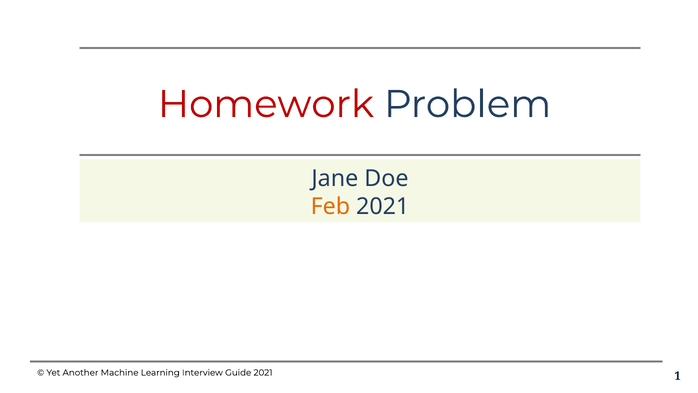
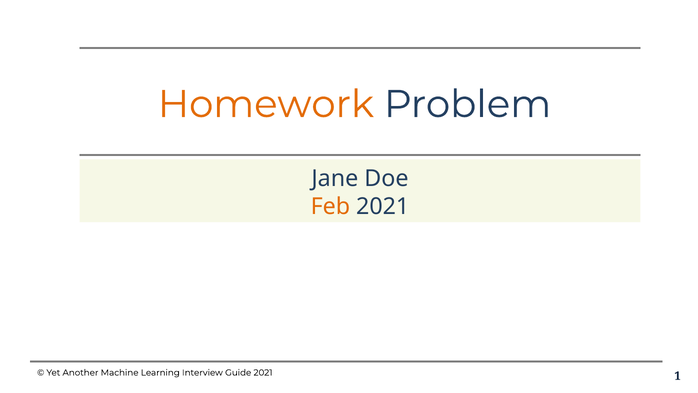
Homework colour: red -> orange (266, 104)
